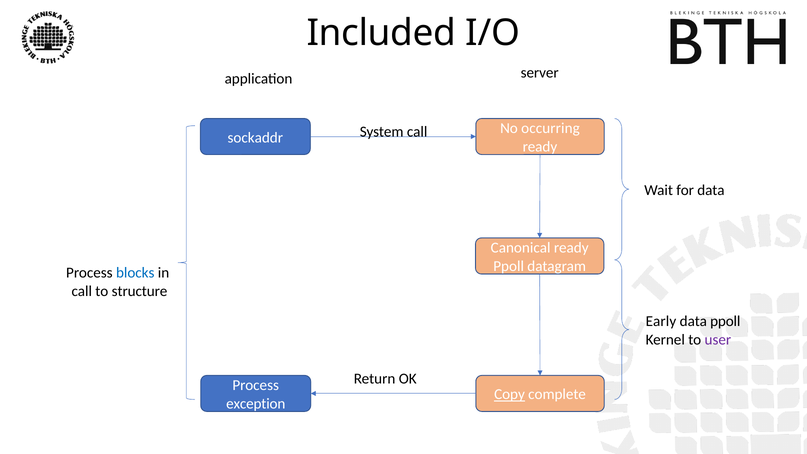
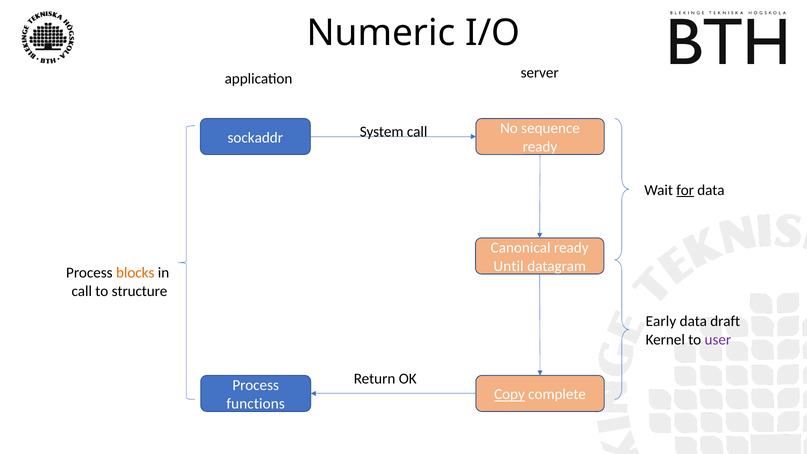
Included: Included -> Numeric (381, 33)
occurring: occurring -> sequence (551, 128)
for underline: none -> present (685, 190)
Ppoll: Ppoll -> Until (509, 266)
blocks colour: blue -> orange (135, 273)
data ppoll: ppoll -> draft (725, 321)
exception: exception -> functions (256, 403)
